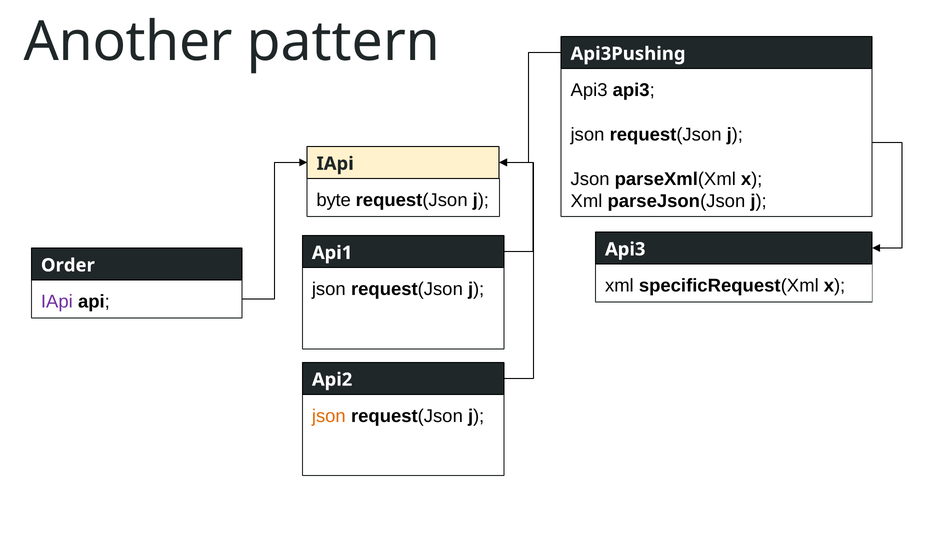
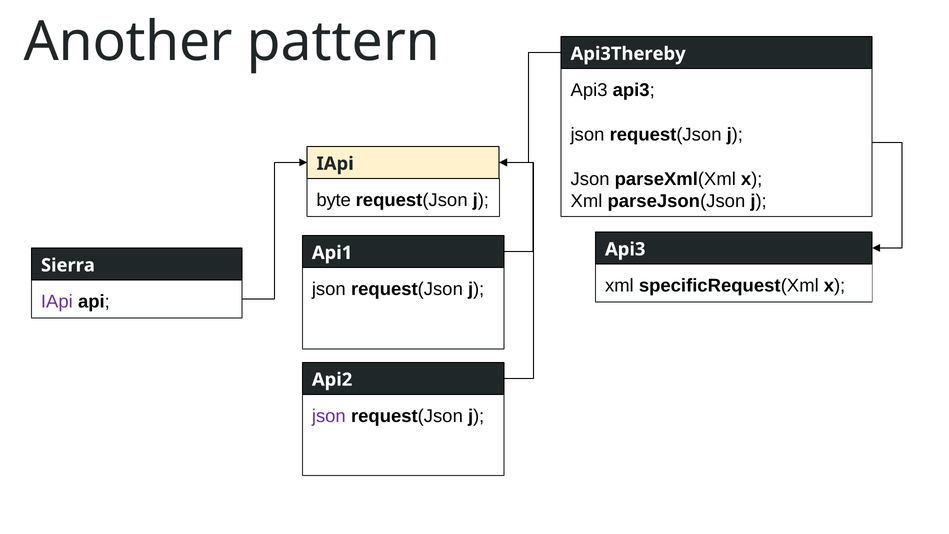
Api3Pushing: Api3Pushing -> Api3Thereby (628, 54)
Order: Order -> Sierra (68, 265)
json colour: orange -> purple (329, 416)
